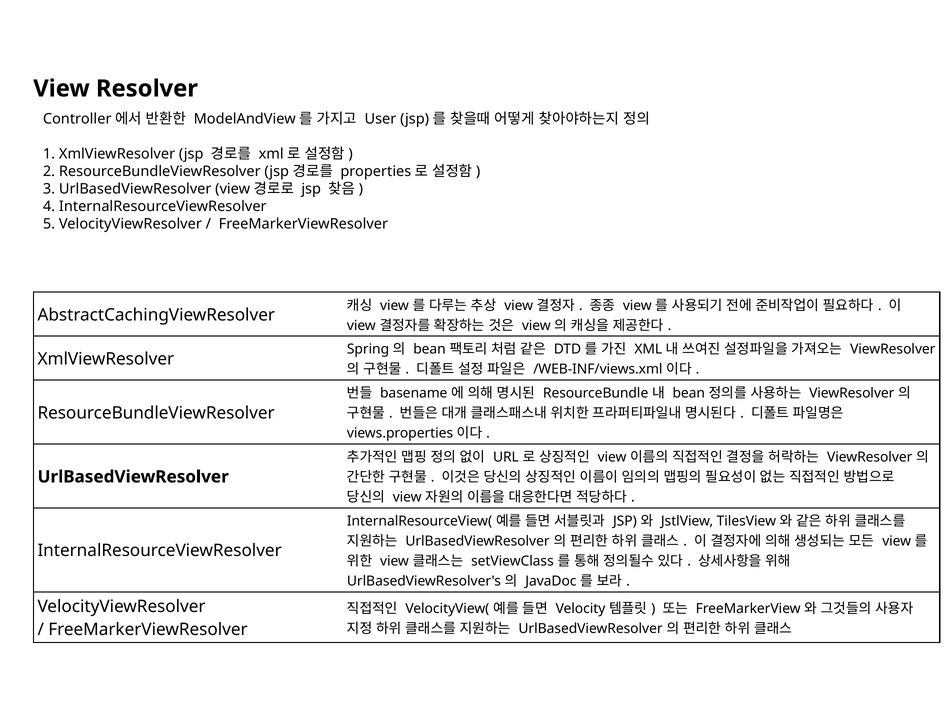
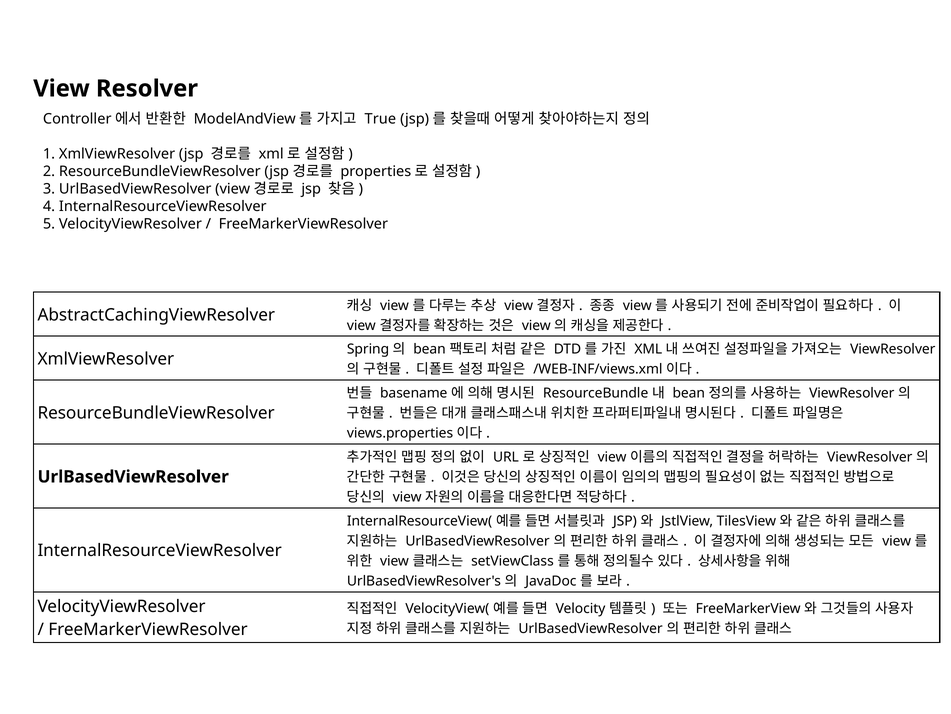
User: User -> True (380, 119)
